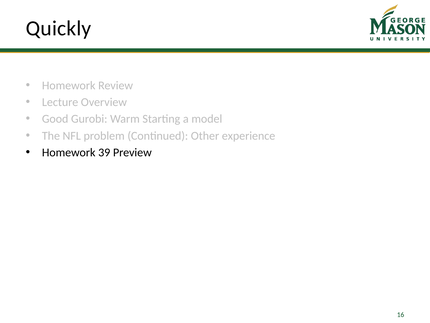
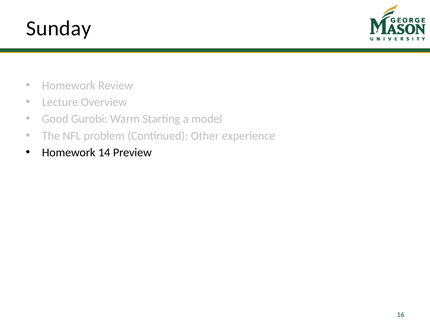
Quickly: Quickly -> Sunday (59, 28)
39: 39 -> 14 (104, 152)
